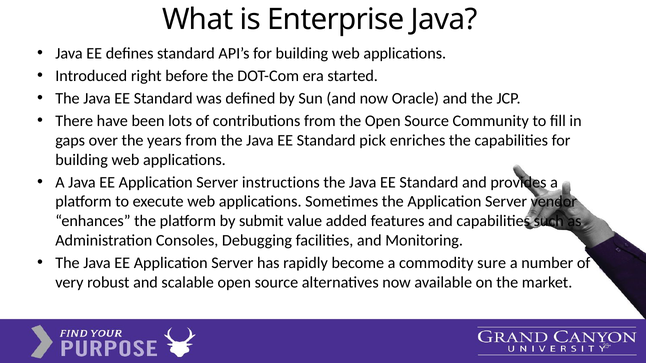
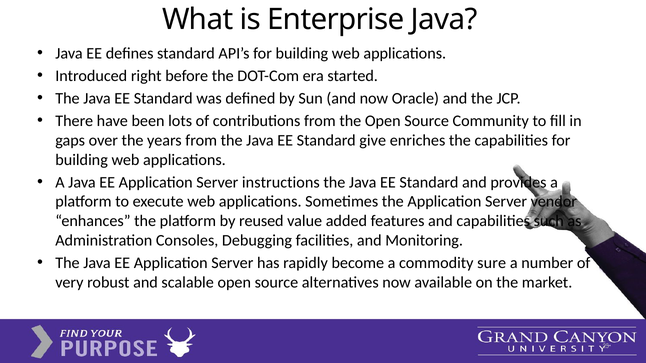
pick: pick -> give (373, 140)
submit: submit -> reused (261, 221)
